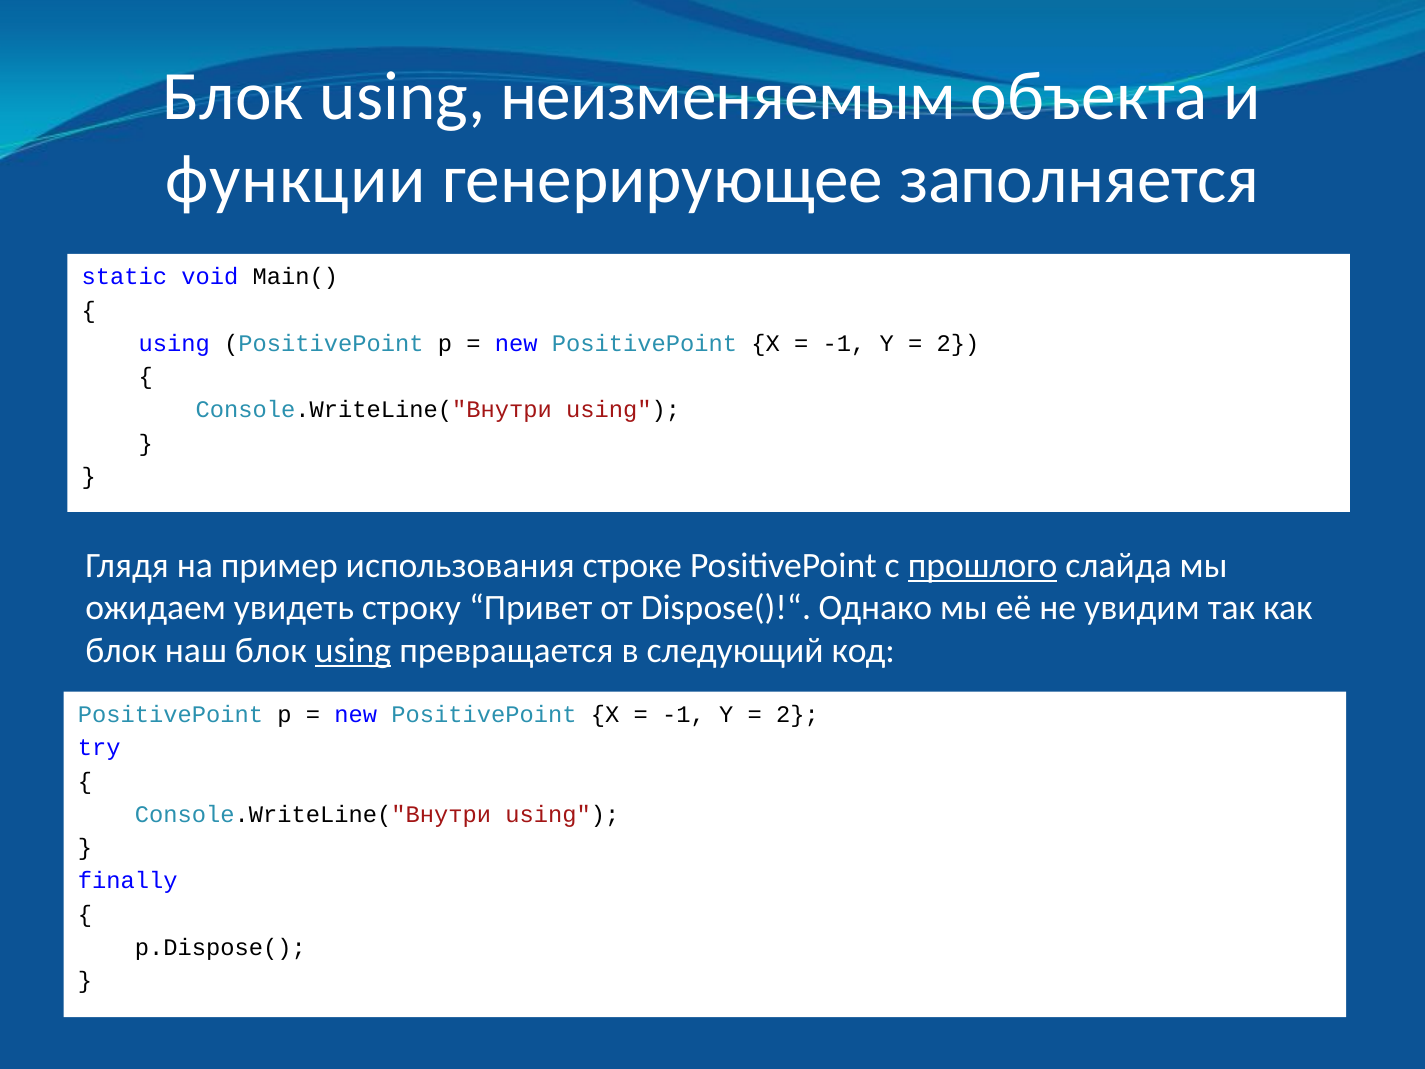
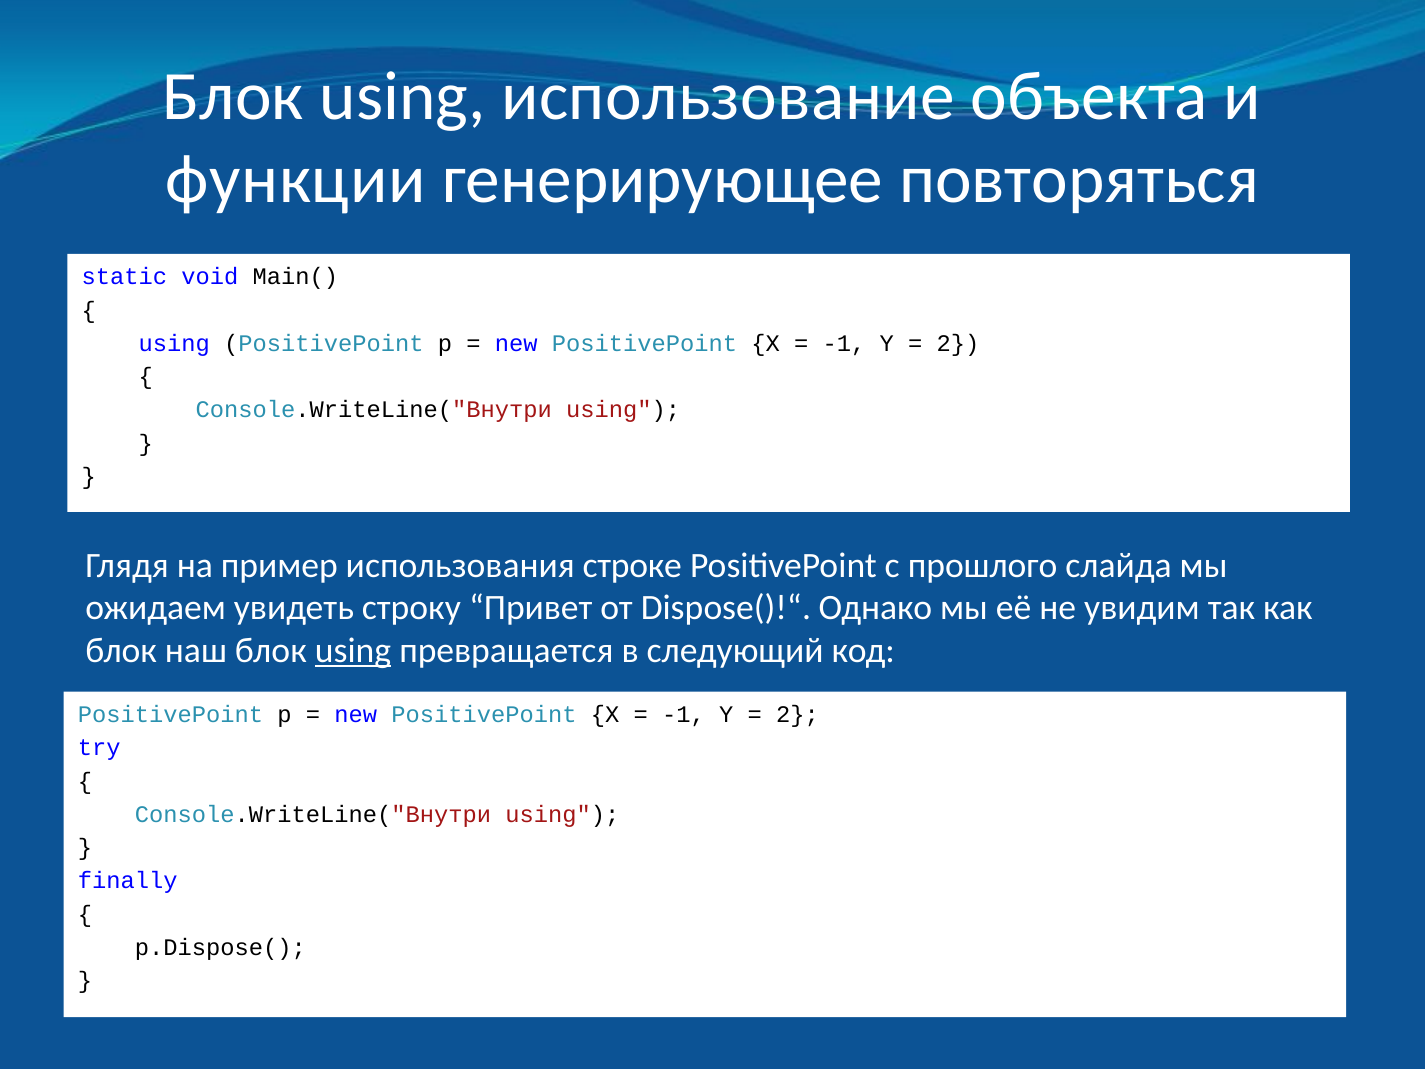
неизменяемым: неизменяемым -> использование (728, 96)
заполняется: заполняется -> повторяться (1079, 179)
прошлого underline: present -> none (983, 565)
